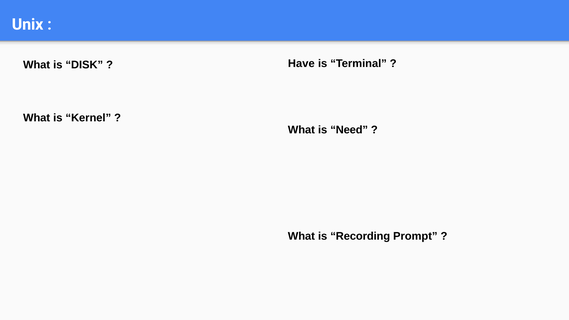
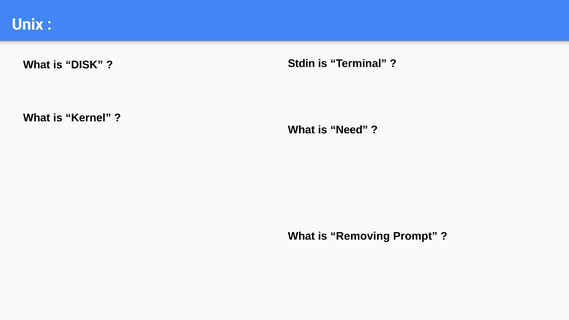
Have: Have -> Stdin (301, 64)
Recording: Recording -> Removing (360, 236)
